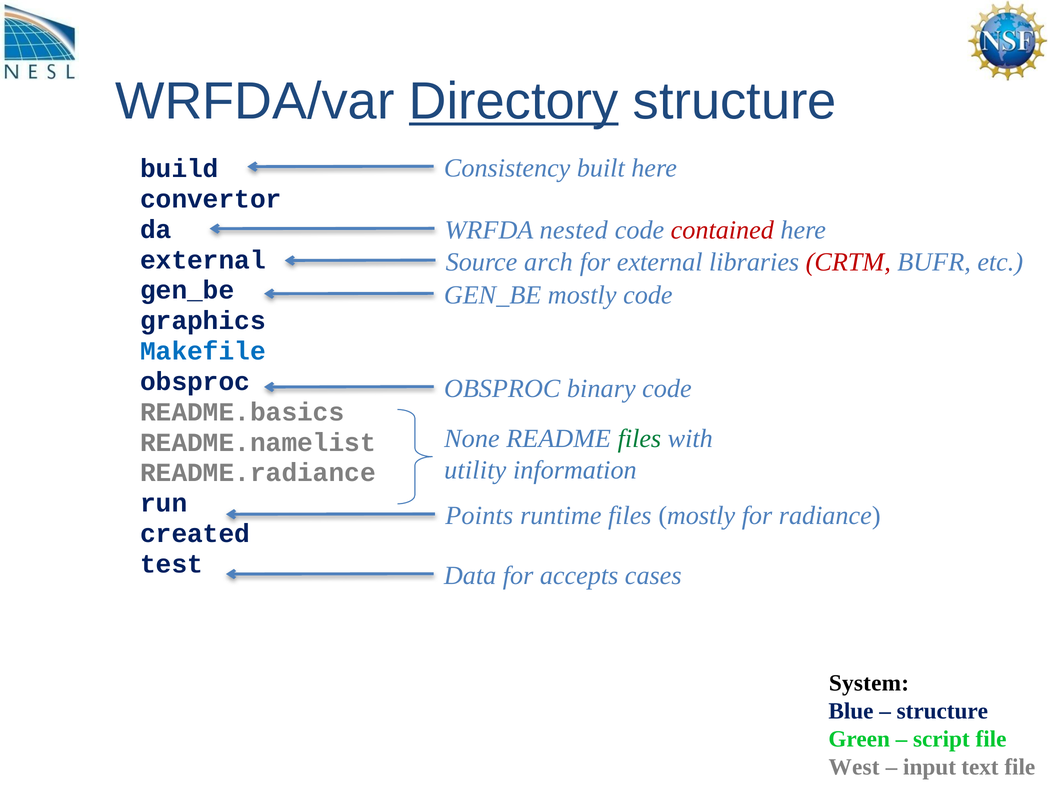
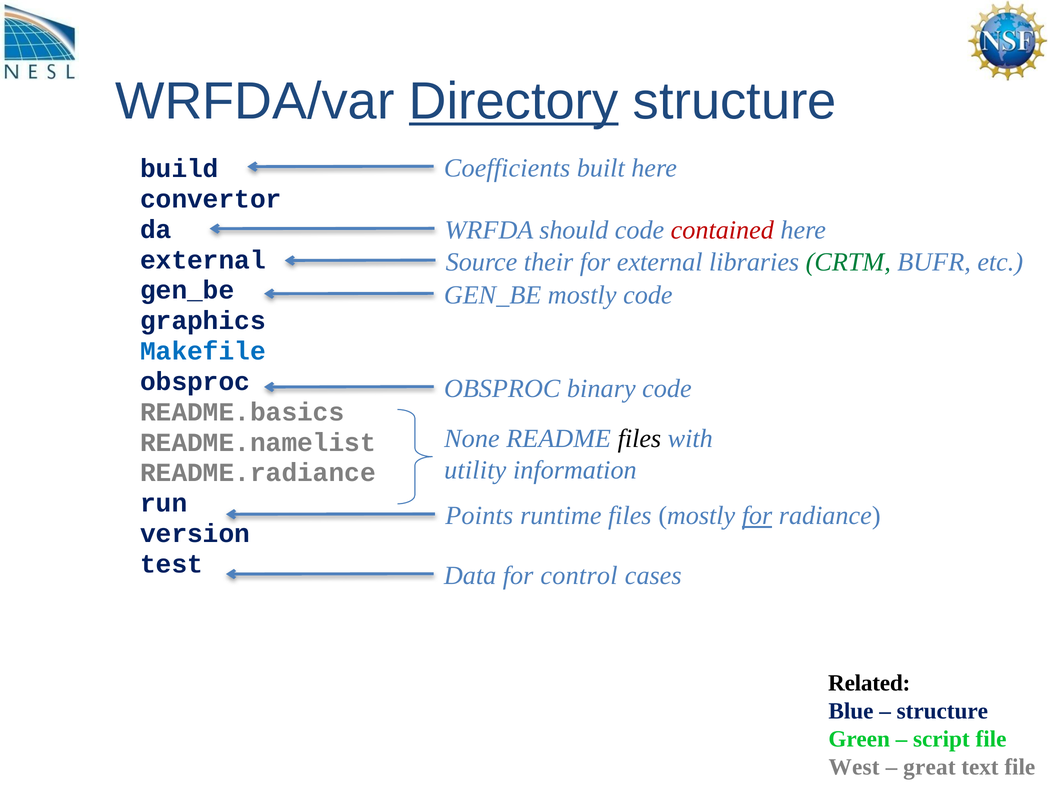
Consistency: Consistency -> Coefficients (507, 168)
nested: nested -> should (574, 230)
arch: arch -> their (549, 262)
CRTM colour: red -> green (848, 262)
files colour: green -> black (639, 439)
for underline: none -> present (757, 516)
created: created -> version (195, 534)
accepts: accepts -> control (579, 576)
System: System -> Related (869, 683)
input: input -> great (929, 767)
